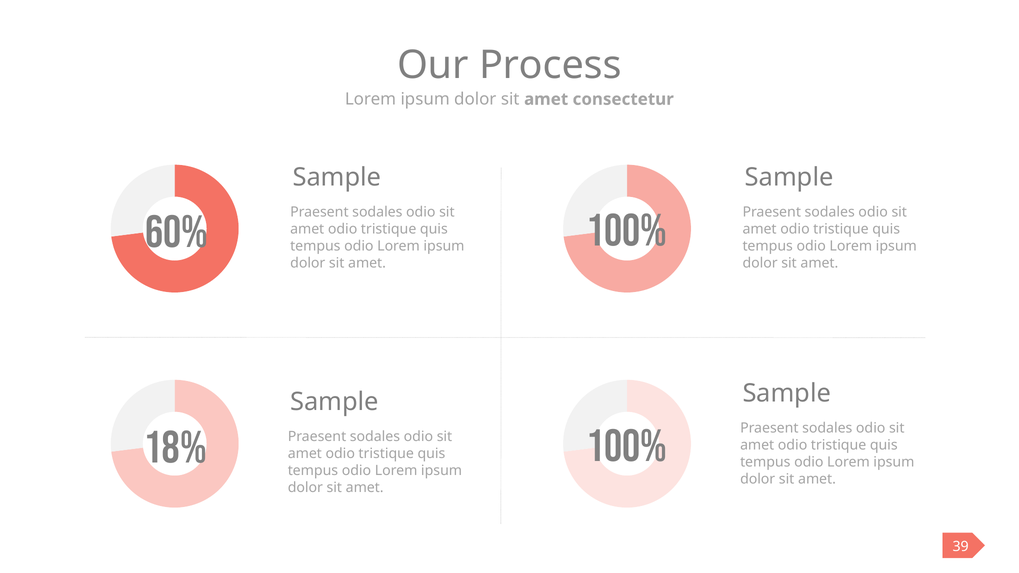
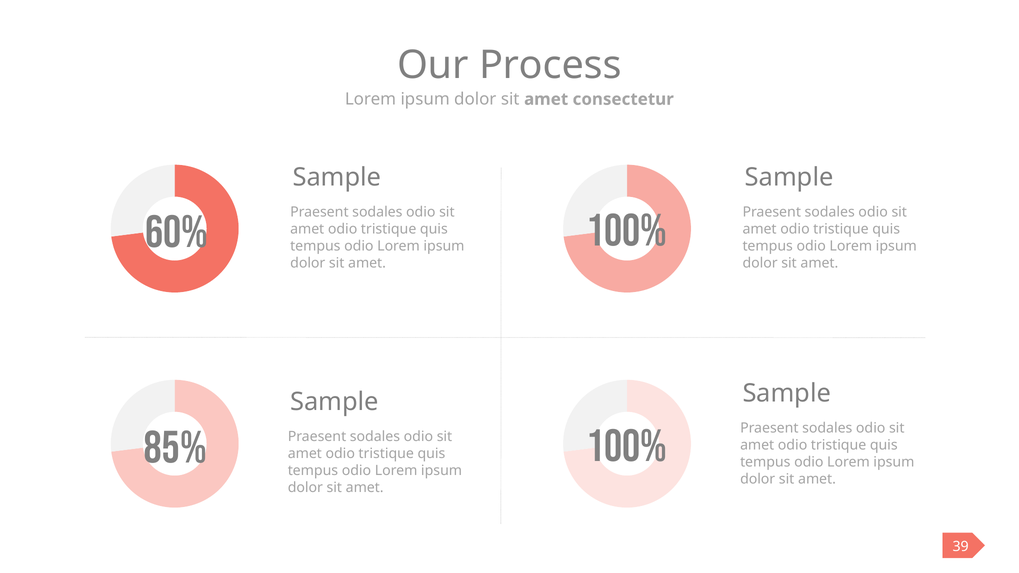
18%: 18% -> 85% (175, 448)
